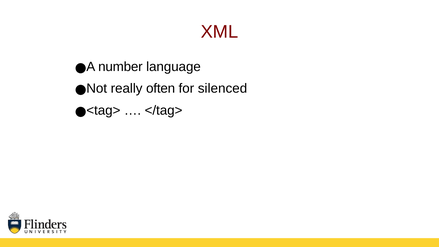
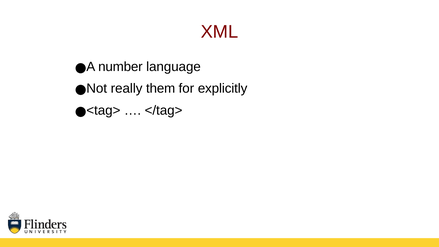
often: often -> them (161, 88)
silenced: silenced -> explicitly (223, 88)
